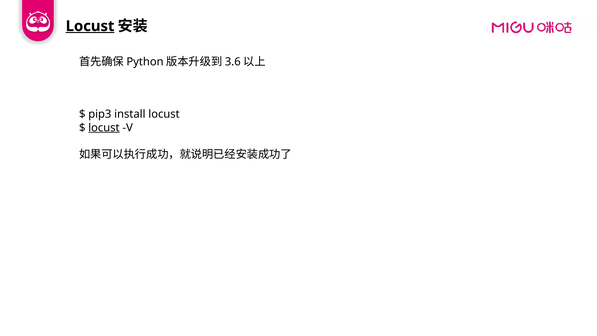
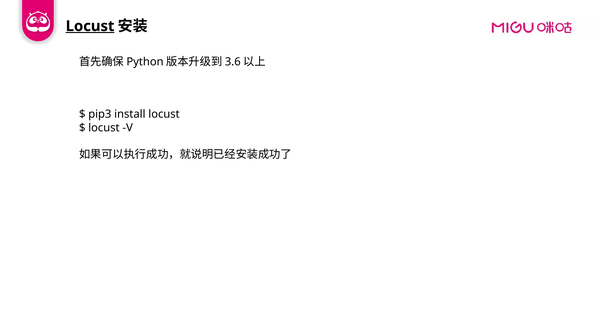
locust underline: present -> none (104, 128)
